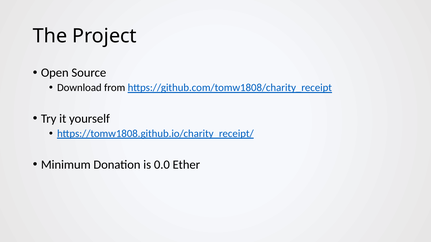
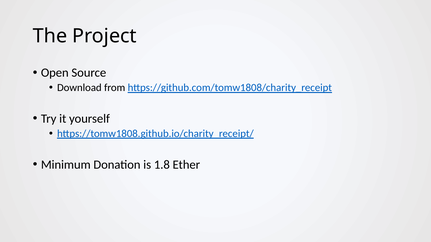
0.0: 0.0 -> 1.8 (162, 165)
